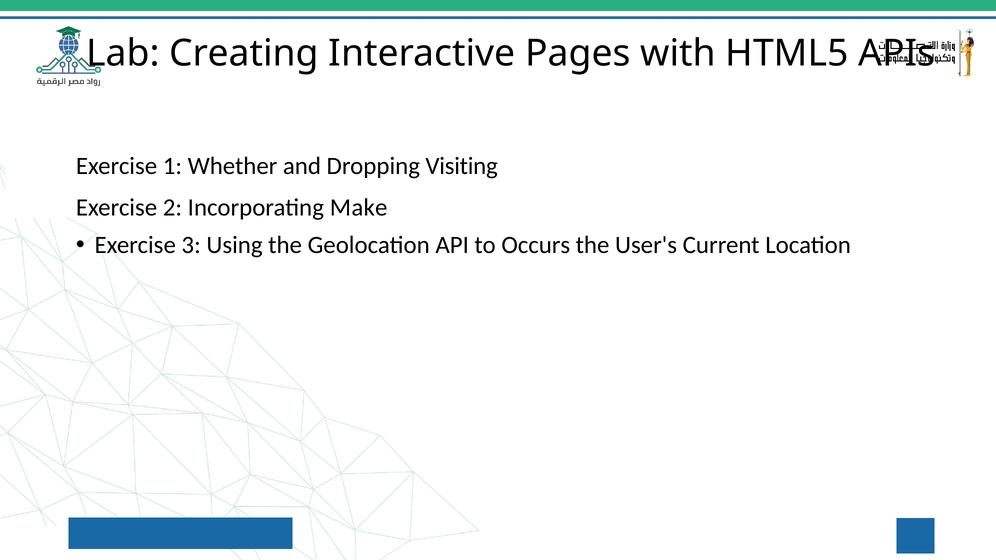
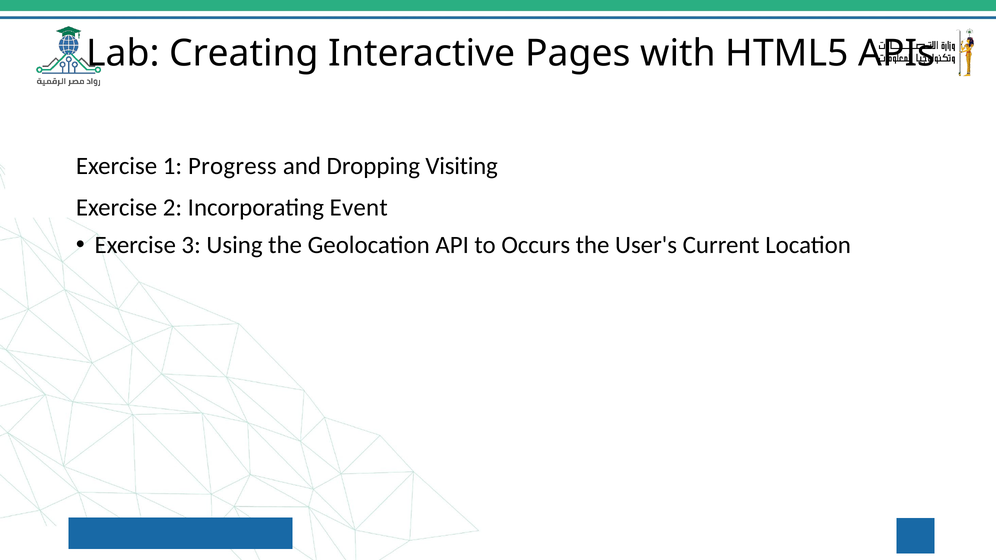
Whether: Whether -> Progress (232, 166)
Make: Make -> Event (359, 208)
